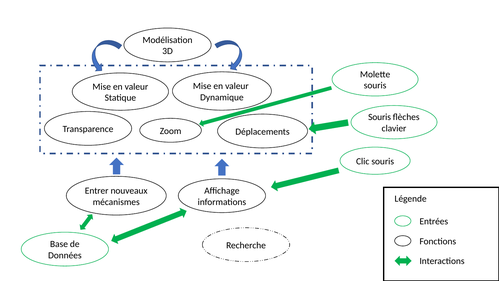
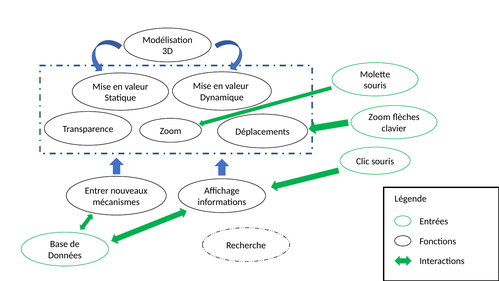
Souris: Souris -> Zoom (379, 117)
